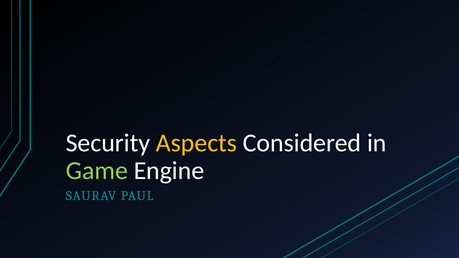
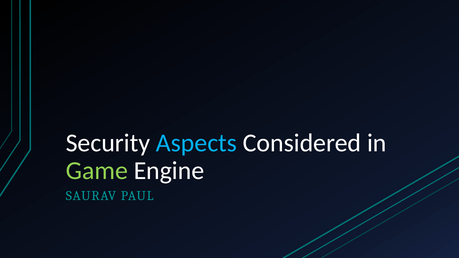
Aspects colour: yellow -> light blue (196, 143)
